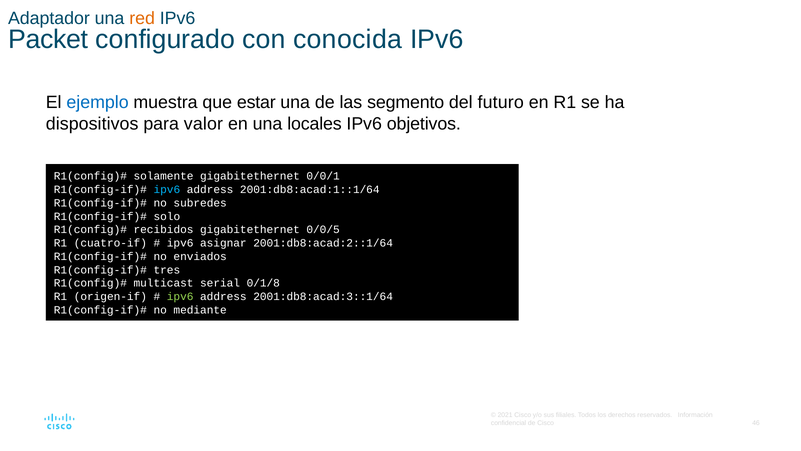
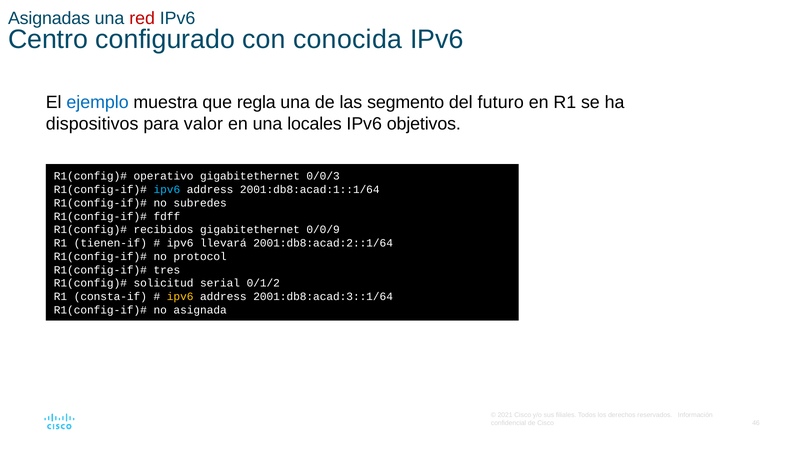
Adaptador: Adaptador -> Asignadas (49, 18)
red colour: orange -> red (142, 18)
Packet: Packet -> Centro (48, 39)
estar: estar -> regla (256, 102)
solamente: solamente -> operativo (164, 176)
0/0/1: 0/0/1 -> 0/0/3 (323, 176)
solo: solo -> fdff (167, 216)
0/0/5: 0/0/5 -> 0/0/9 (323, 230)
cuatro-if: cuatro-if -> tienen-if (110, 243)
asignar: asignar -> llevará (223, 243)
enviados: enviados -> protocol (200, 256)
multicast: multicast -> solicitud (164, 283)
0/1/8: 0/1/8 -> 0/1/2 (263, 283)
origen-if: origen-if -> consta-if (110, 296)
ipv6 colour: light green -> yellow (180, 296)
mediante: mediante -> asignada (200, 310)
